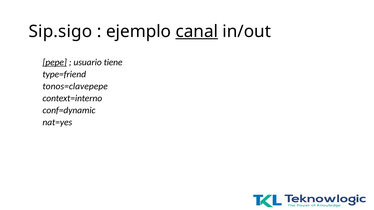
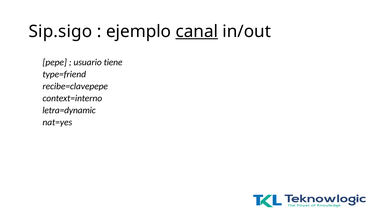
pepe underline: present -> none (55, 62)
tonos=clavepepe: tonos=clavepepe -> recibe=clavepepe (75, 86)
conf=dynamic: conf=dynamic -> letra=dynamic (69, 111)
